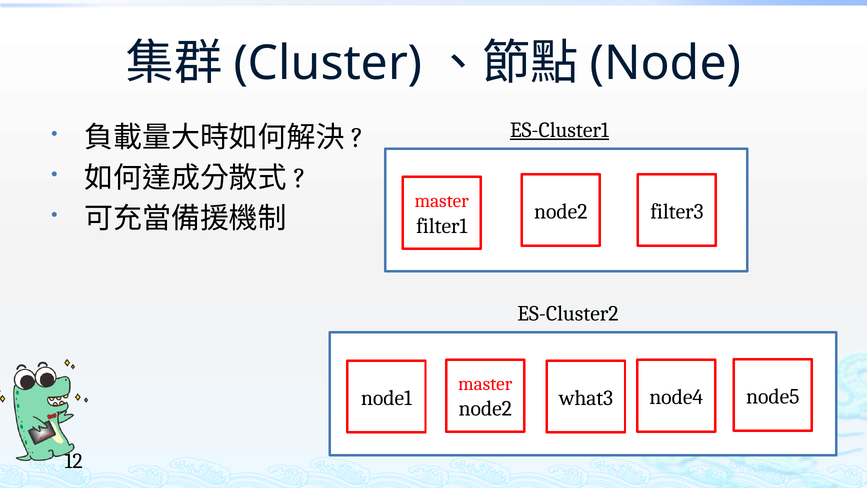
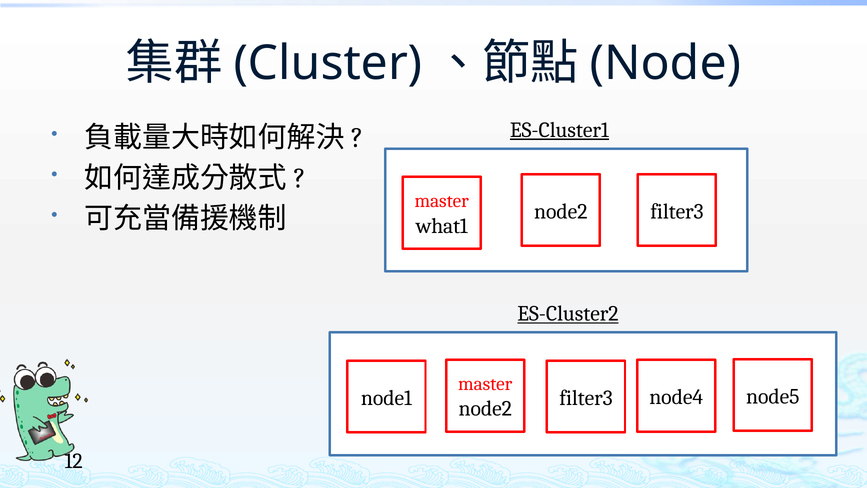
filter1: filter1 -> what1 (442, 226)
ES-Cluster2 underline: none -> present (568, 314)
what3: what3 -> filter3 (586, 398)
